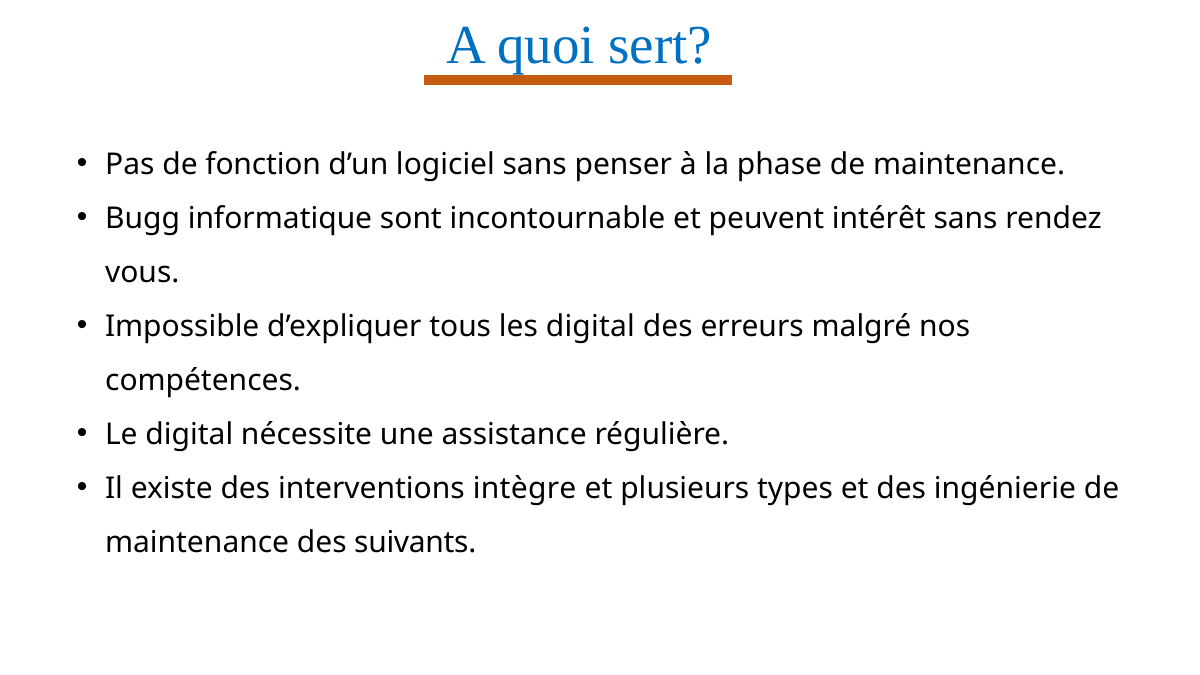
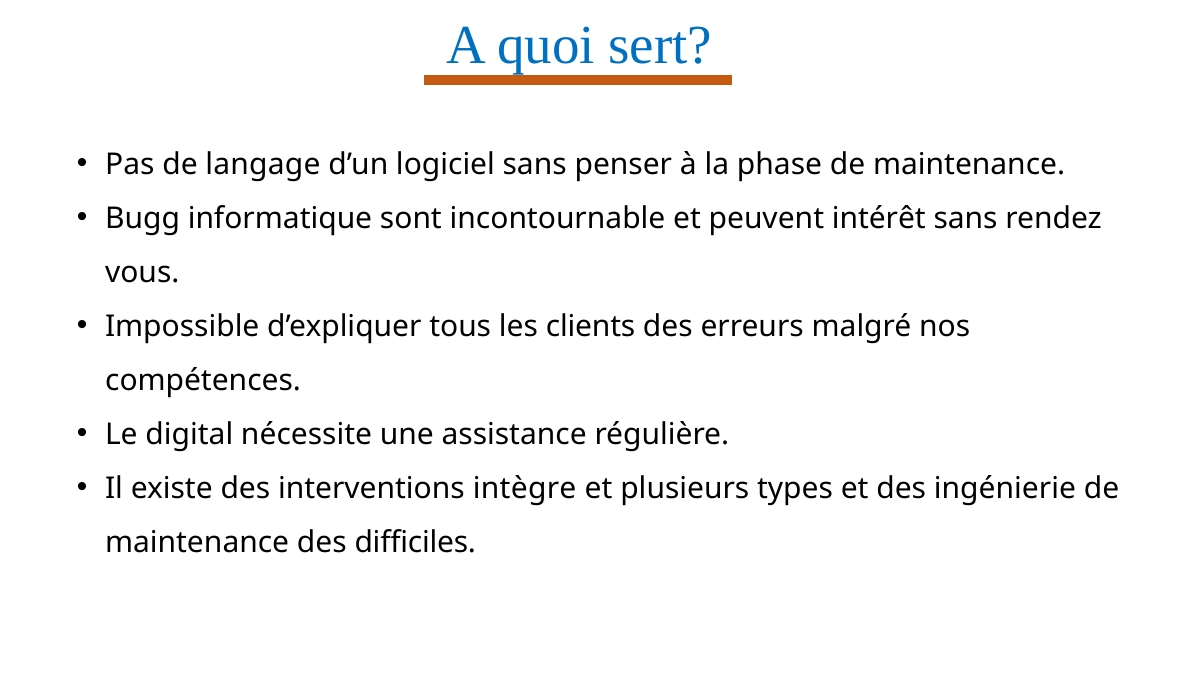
fonction: fonction -> langage (263, 164)
les digital: digital -> clients (591, 326)
suivants: suivants -> difficiles (415, 542)
